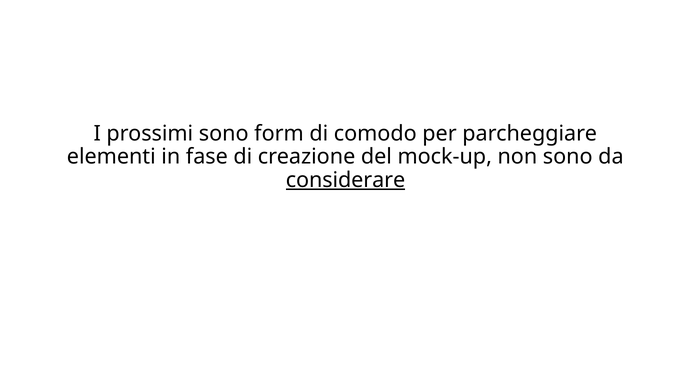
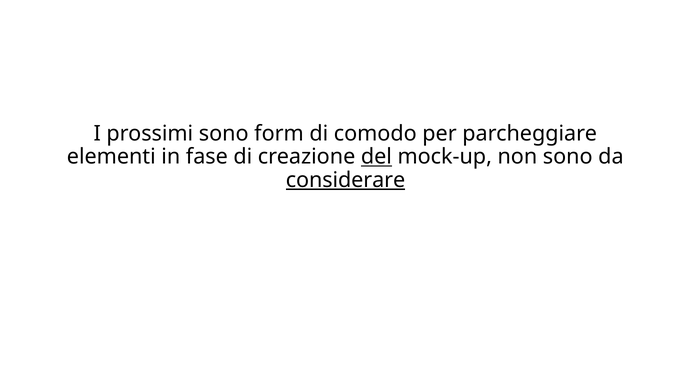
del underline: none -> present (376, 157)
